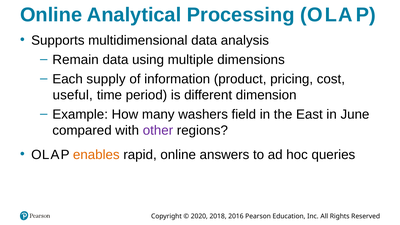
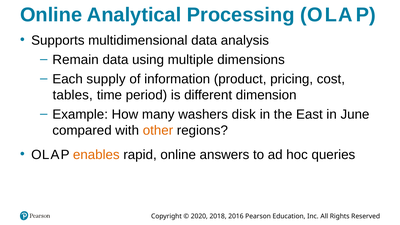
useful: useful -> tables (73, 95)
field: field -> disk (244, 114)
other colour: purple -> orange (158, 130)
